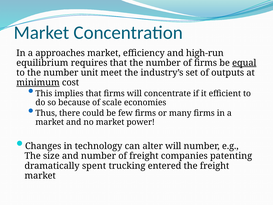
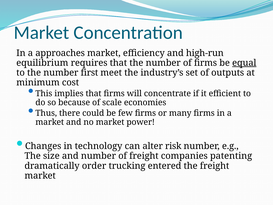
unit: unit -> first (89, 73)
minimum underline: present -> none (38, 82)
alter will: will -> risk (173, 146)
spent: spent -> order (94, 166)
